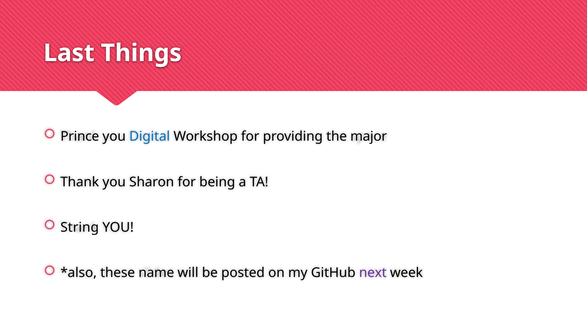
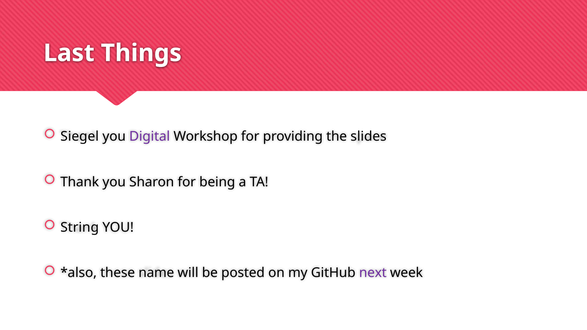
Prince: Prince -> Siegel (80, 137)
Digital colour: blue -> purple (150, 137)
major: major -> slides (369, 137)
